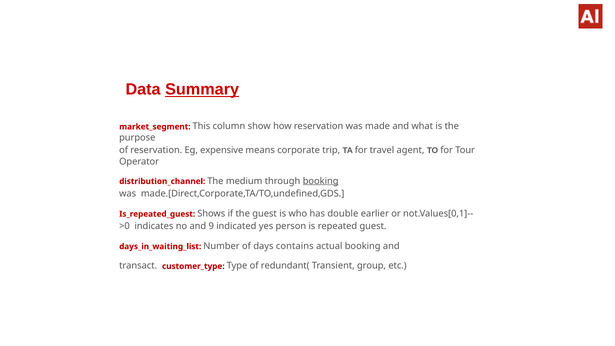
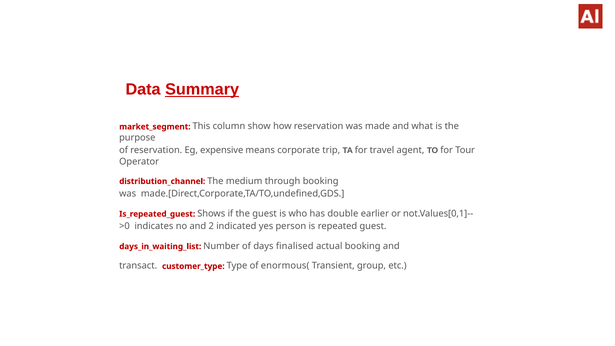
booking underline: present -> none (321, 181)
9: 9 -> 2 (211, 227)
contains: contains -> finalised (295, 246)
redundant(: redundant( -> enormous( (285, 266)
